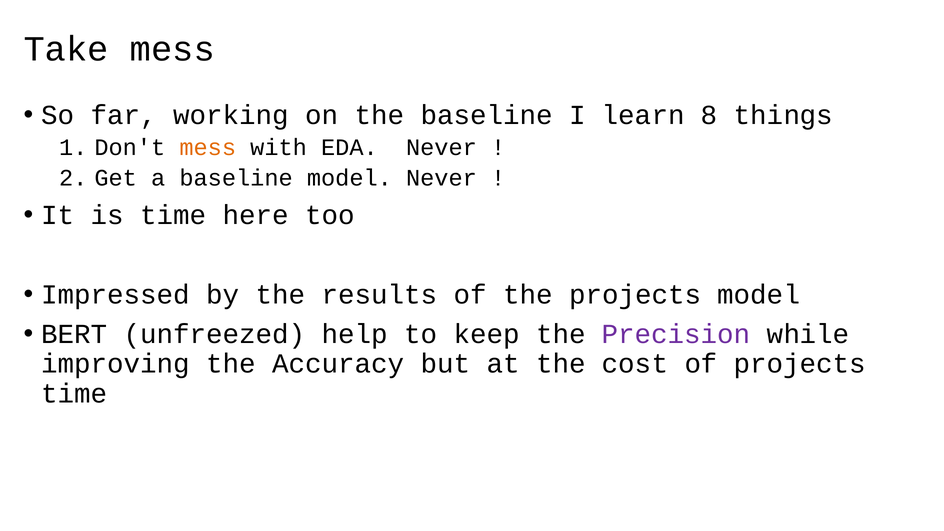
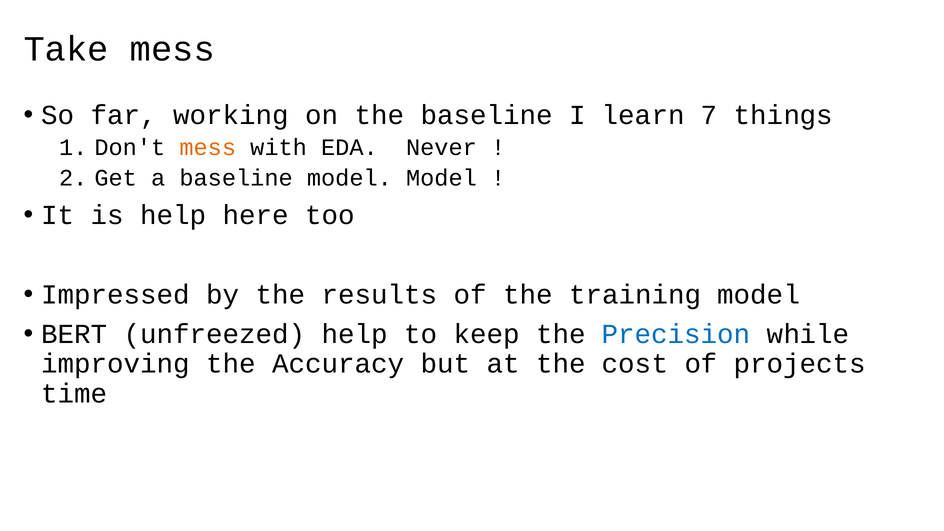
8: 8 -> 7 (709, 115)
model Never: Never -> Model (441, 178)
is time: time -> help (173, 215)
the projects: projects -> training (635, 295)
Precision colour: purple -> blue (676, 334)
